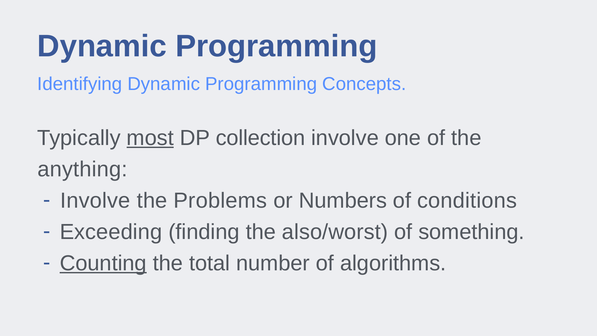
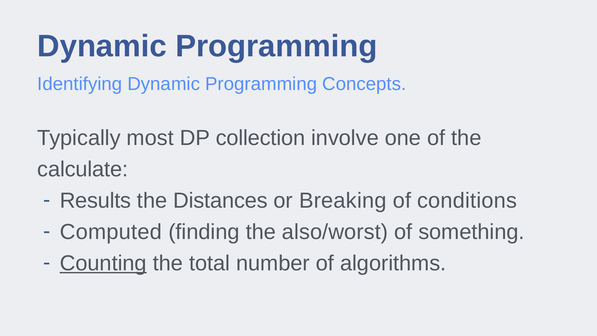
most underline: present -> none (150, 138)
anything: anything -> calculate (83, 169)
Involve: Involve -> Results (95, 201)
Problems: Problems -> Distances (220, 201)
Numbers: Numbers -> Breaking (343, 201)
Exceeding: Exceeding -> Computed (111, 232)
